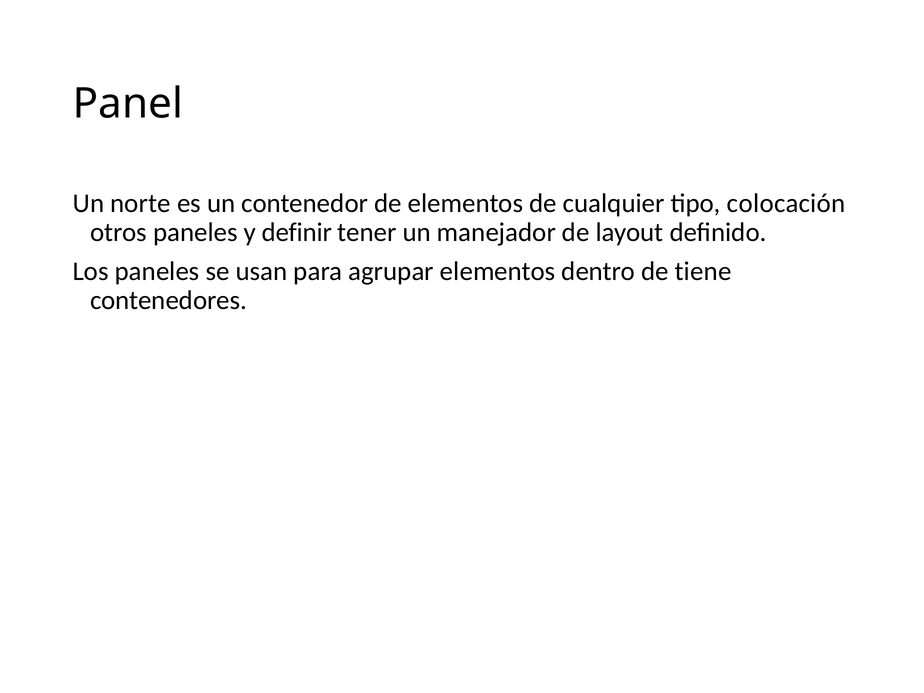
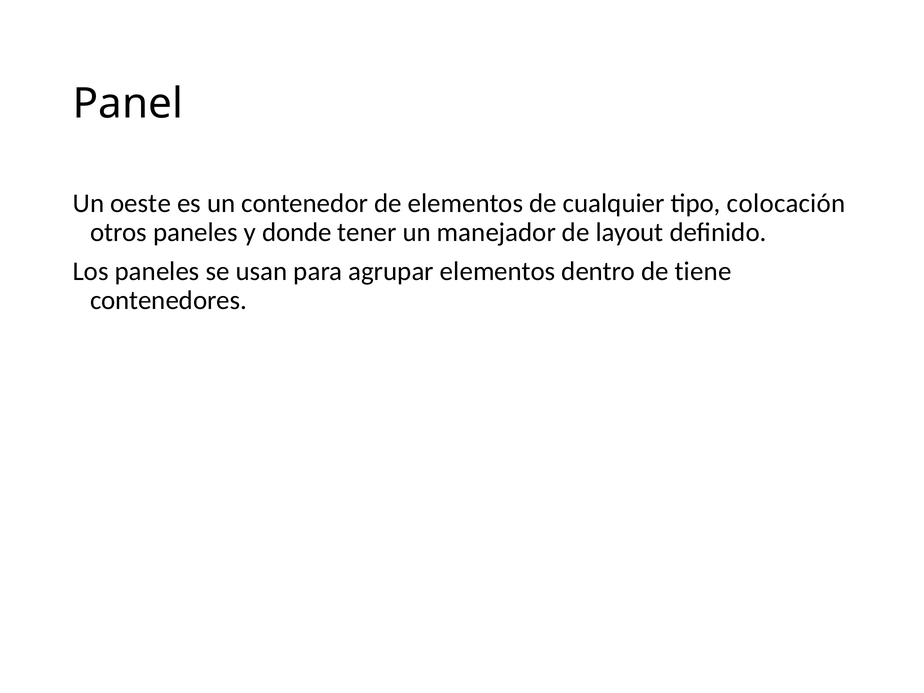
norte: norte -> oeste (141, 203)
definir: definir -> donde (297, 233)
